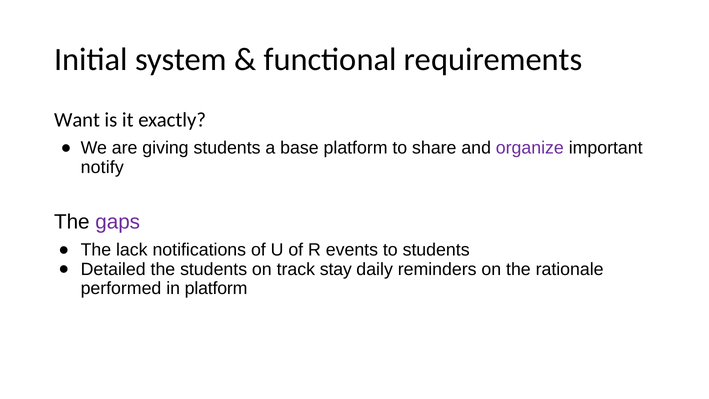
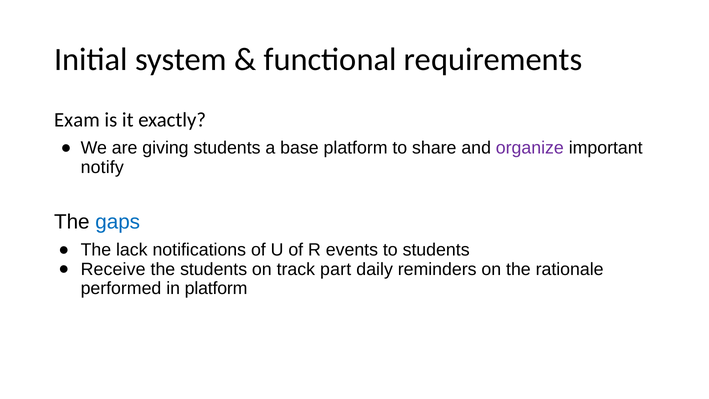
Want: Want -> Exam (77, 120)
gaps colour: purple -> blue (118, 222)
Detailed: Detailed -> Receive (113, 269)
stay: stay -> part (336, 269)
